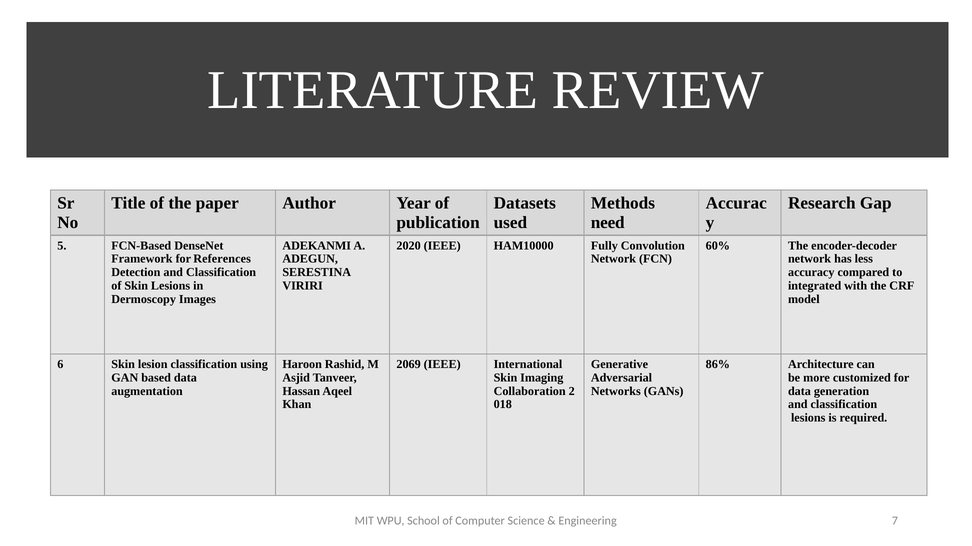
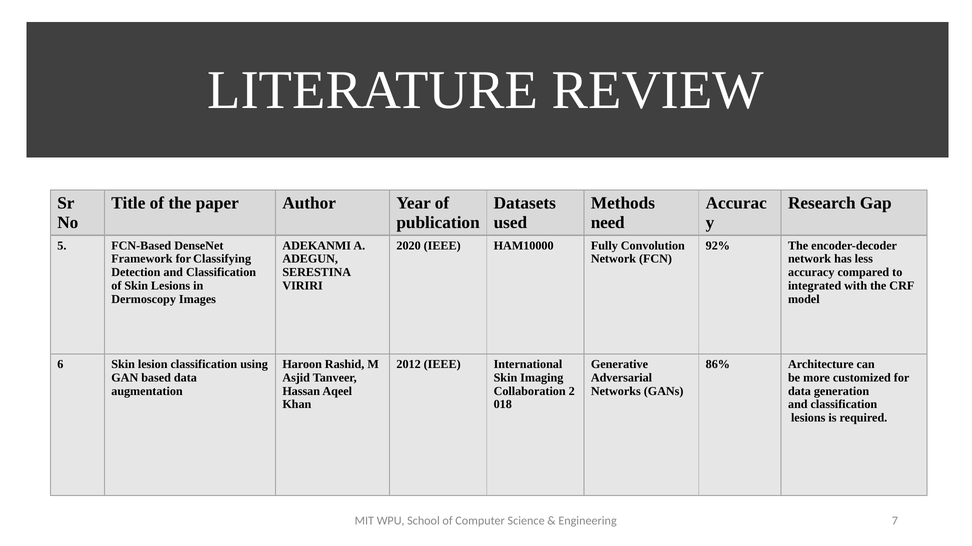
60%: 60% -> 92% (718, 246)
References: References -> Classifying (222, 259)
2069: 2069 -> 2012 (409, 365)
